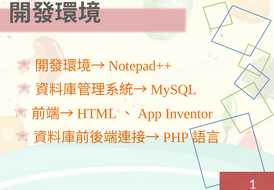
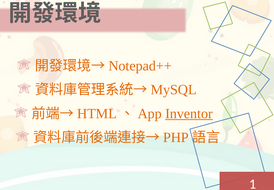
Inventor underline: none -> present (189, 113)
